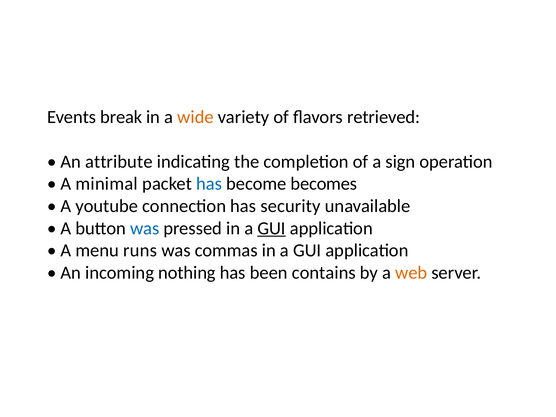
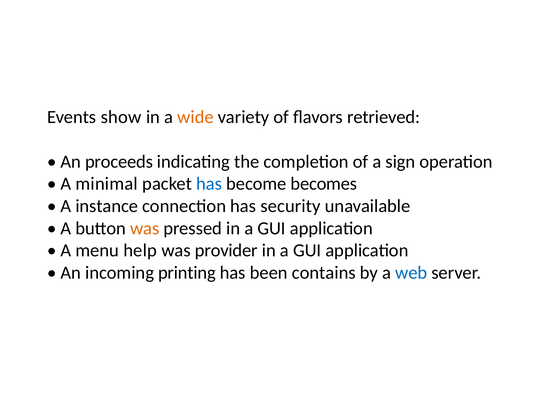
break: break -> show (121, 117)
attribute: attribute -> proceeds (119, 162)
youtube: youtube -> instance (107, 206)
was colour: blue -> orange (145, 228)
GUI underline: present -> none (272, 228)
runs: runs -> help (140, 251)
commas: commas -> provider (226, 251)
nothing: nothing -> printing (187, 273)
web colour: orange -> blue (411, 273)
